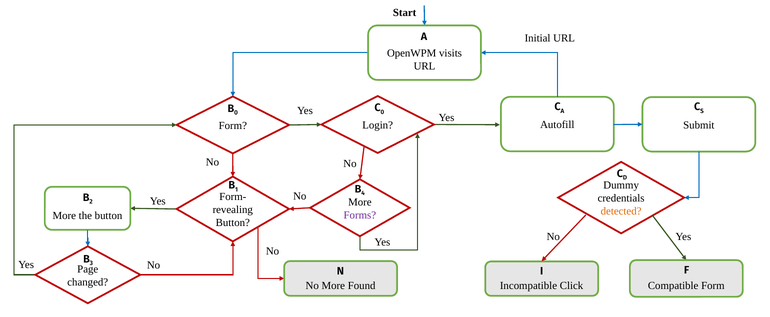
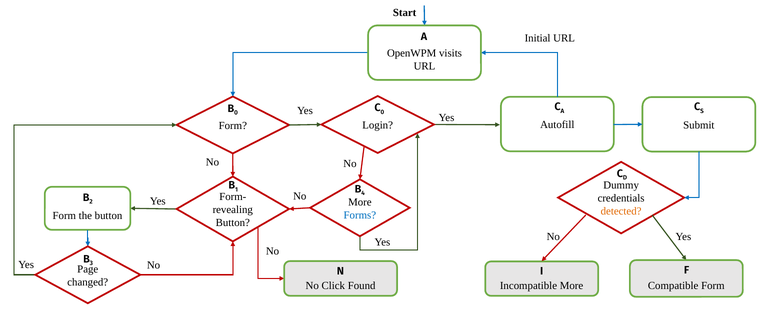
Forms colour: purple -> blue (360, 215)
More: More -> Form (64, 216)
No More: More -> Click (333, 286)
Incompatible Click: Click -> More (572, 286)
